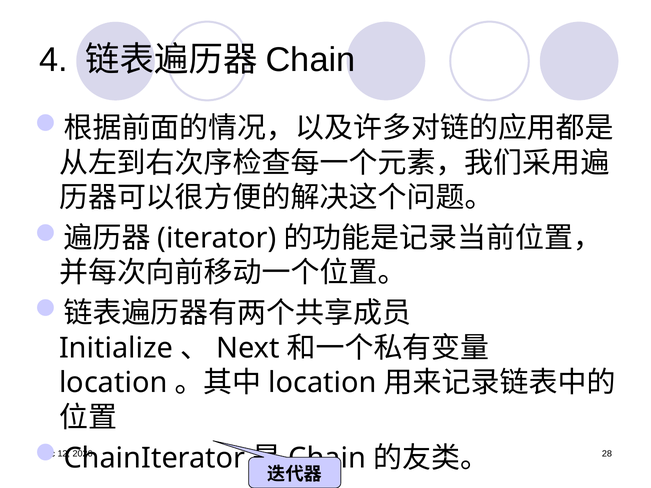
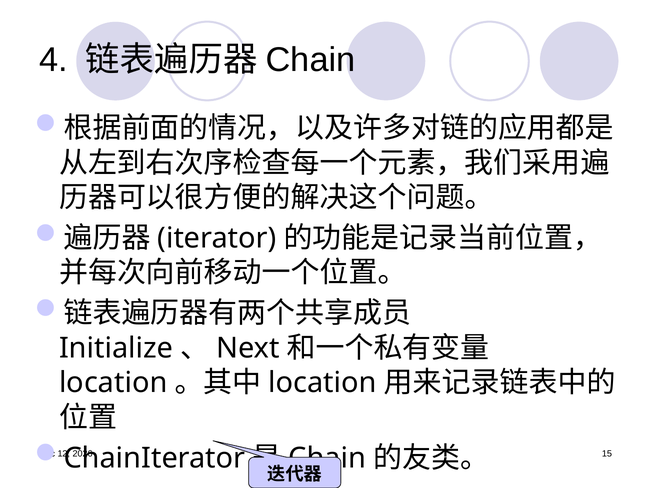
28: 28 -> 15 (607, 454)
